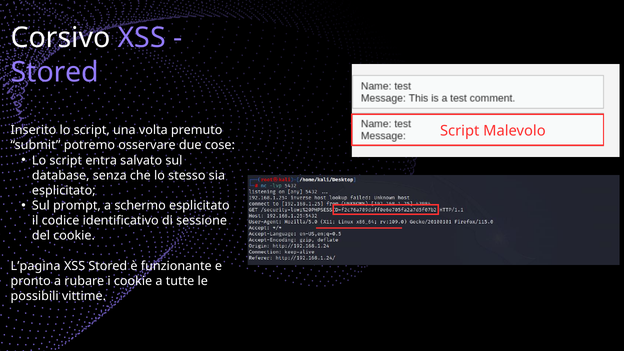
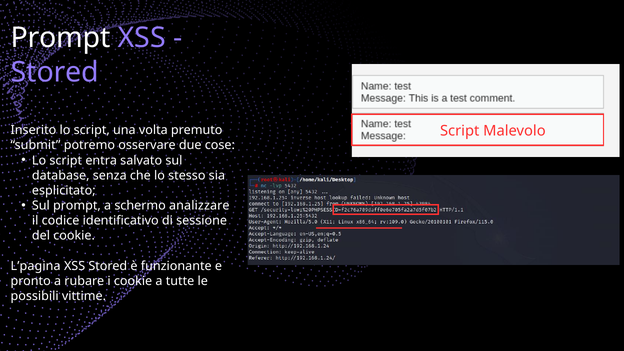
Corsivo: Corsivo -> Prompt (61, 38)
schermo esplicitato: esplicitato -> analizzare (199, 206)
